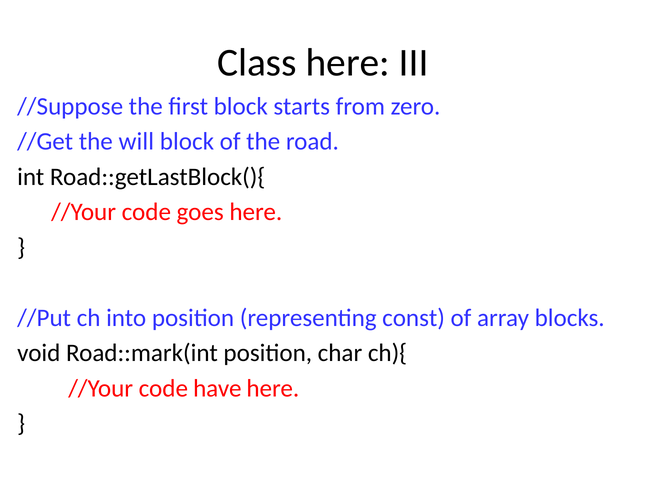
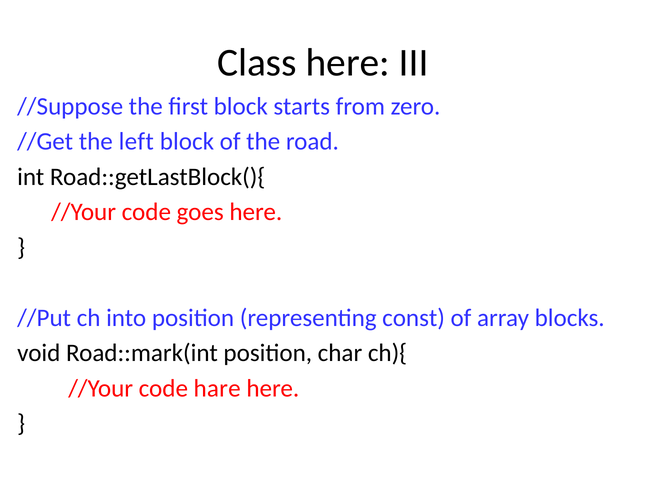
will: will -> left (136, 141)
have: have -> hare (217, 388)
